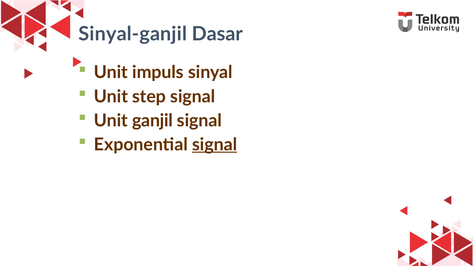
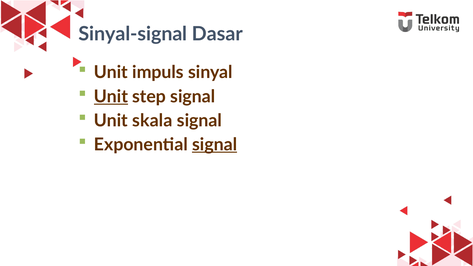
Sinyal-ganjil: Sinyal-ganjil -> Sinyal-signal (133, 34)
Unit underline: none -> present (111, 97)
ganjil: ganjil -> skala (152, 121)
